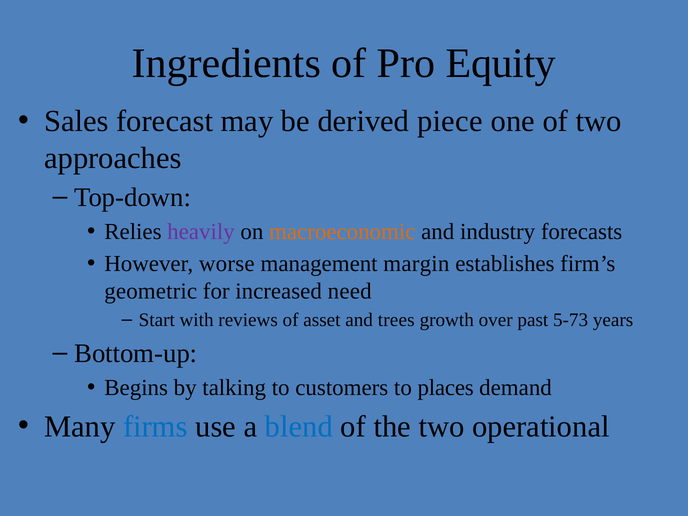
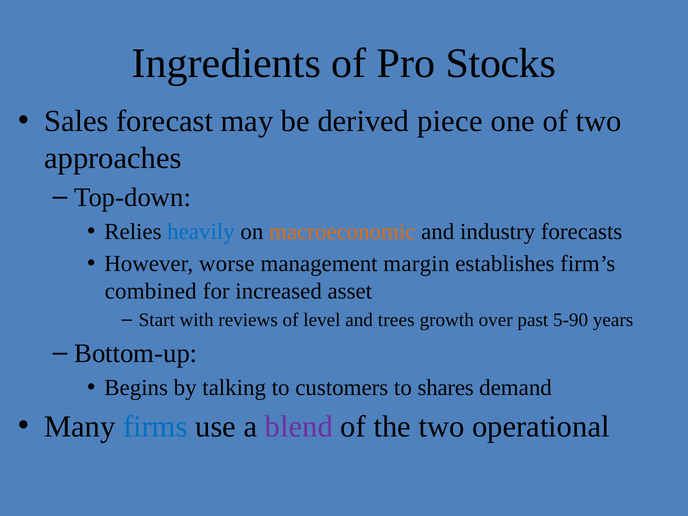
Equity: Equity -> Stocks (501, 63)
heavily colour: purple -> blue (201, 232)
geometric: geometric -> combined (151, 291)
need: need -> asset (350, 291)
asset: asset -> level (322, 320)
5-73: 5-73 -> 5-90 (571, 320)
places: places -> shares (446, 388)
blend colour: blue -> purple (299, 426)
